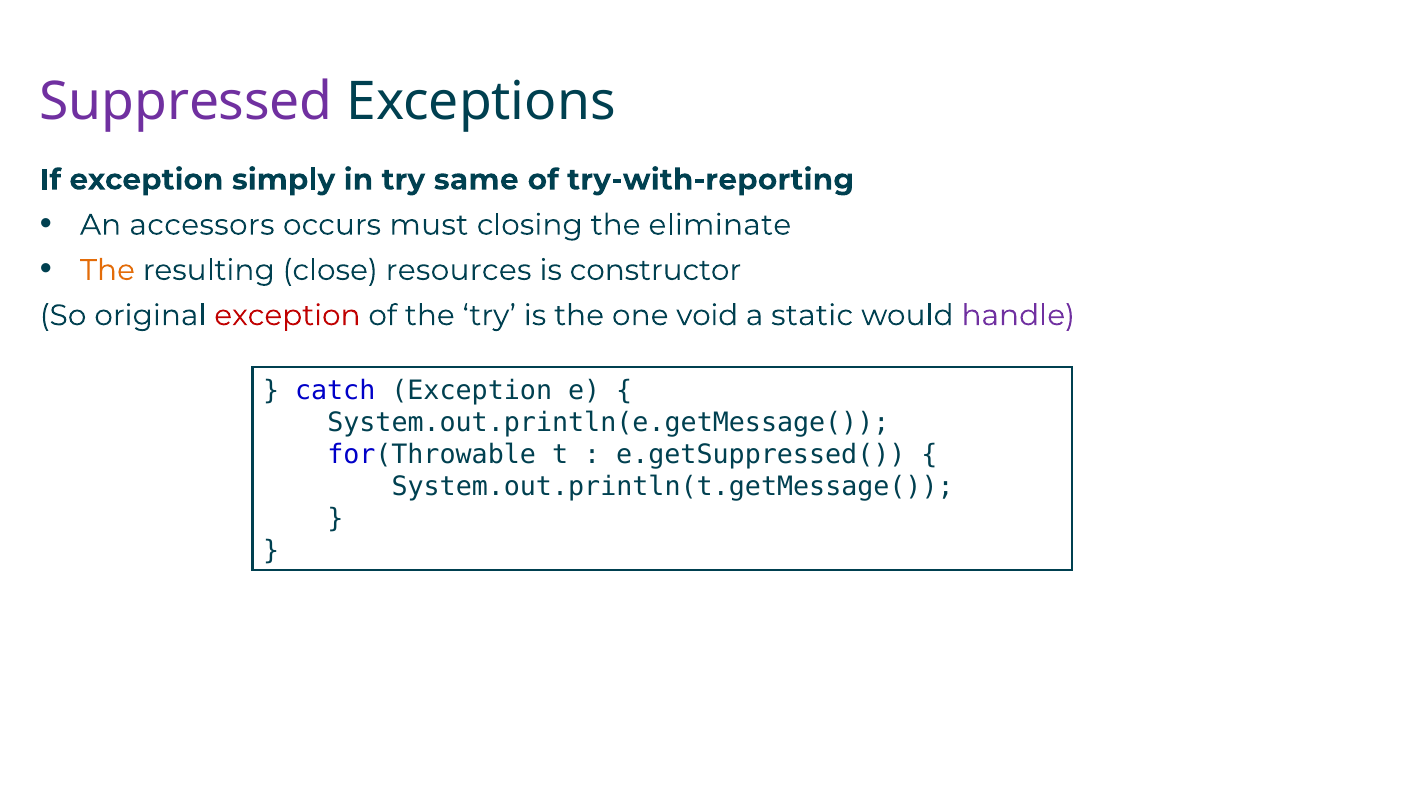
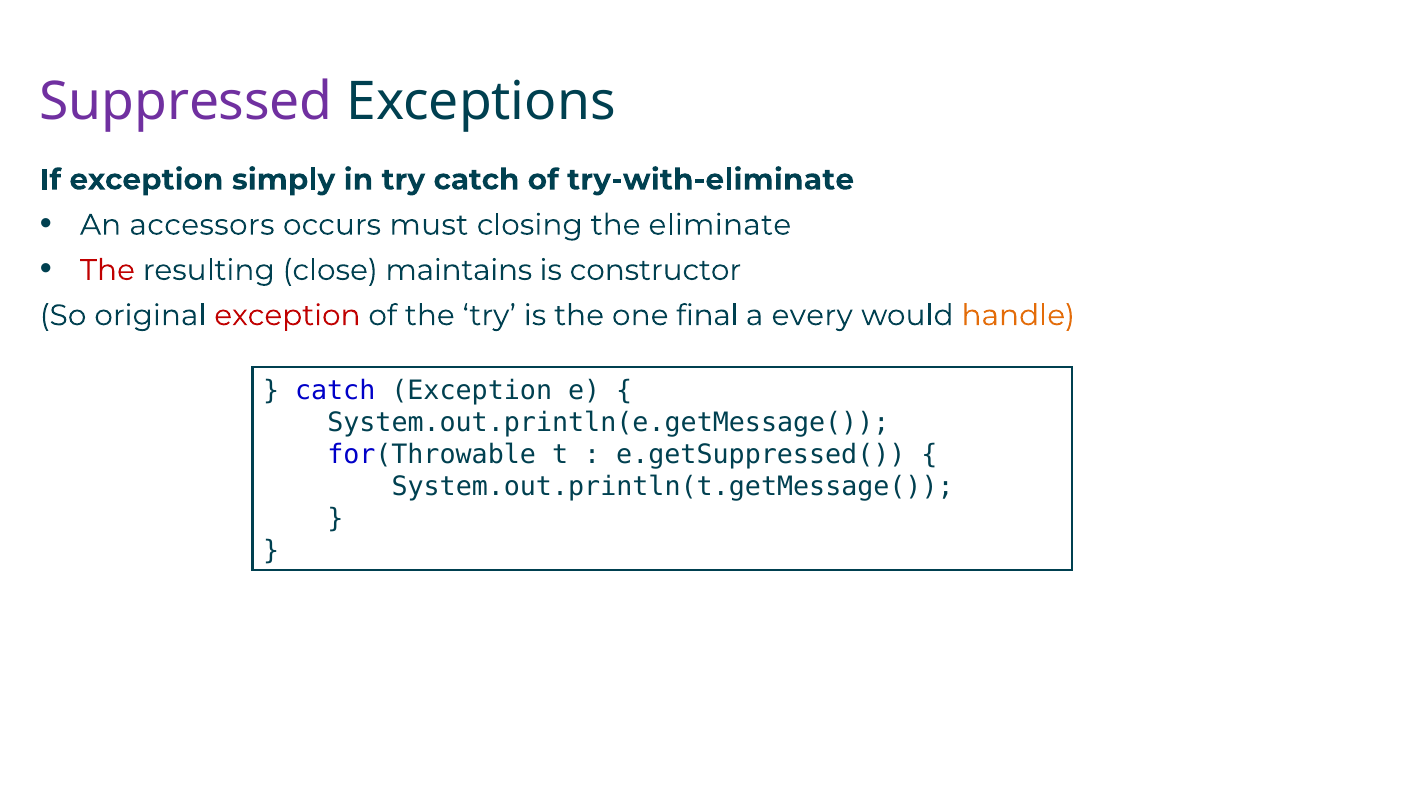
try same: same -> catch (477, 180)
try-with-reporting: try-with-reporting -> try-with-eliminate (711, 180)
The colour: orange -> red (107, 270)
resources: resources -> maintains (459, 270)
void: void -> final (707, 315)
static: static -> every (812, 315)
handle colour: purple -> orange (1018, 315)
